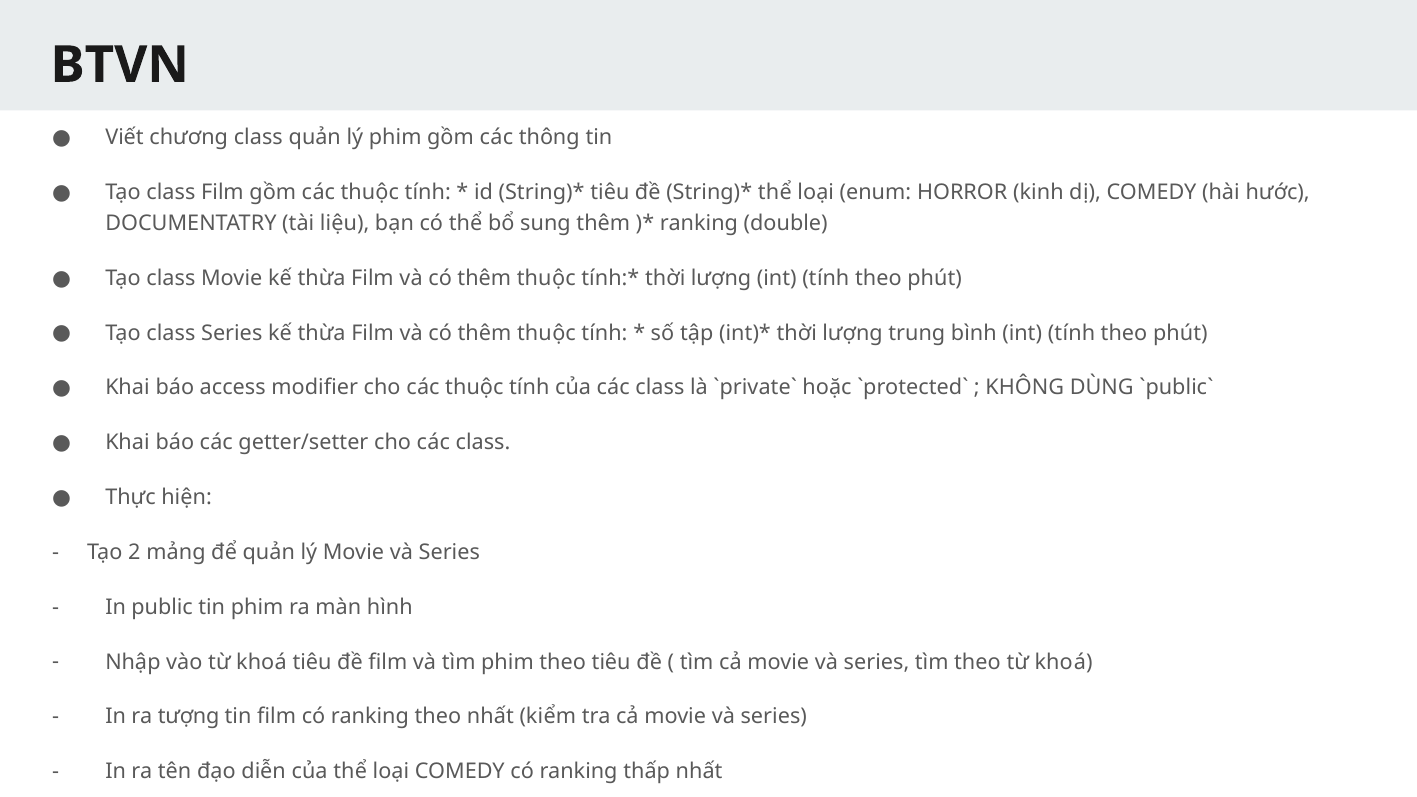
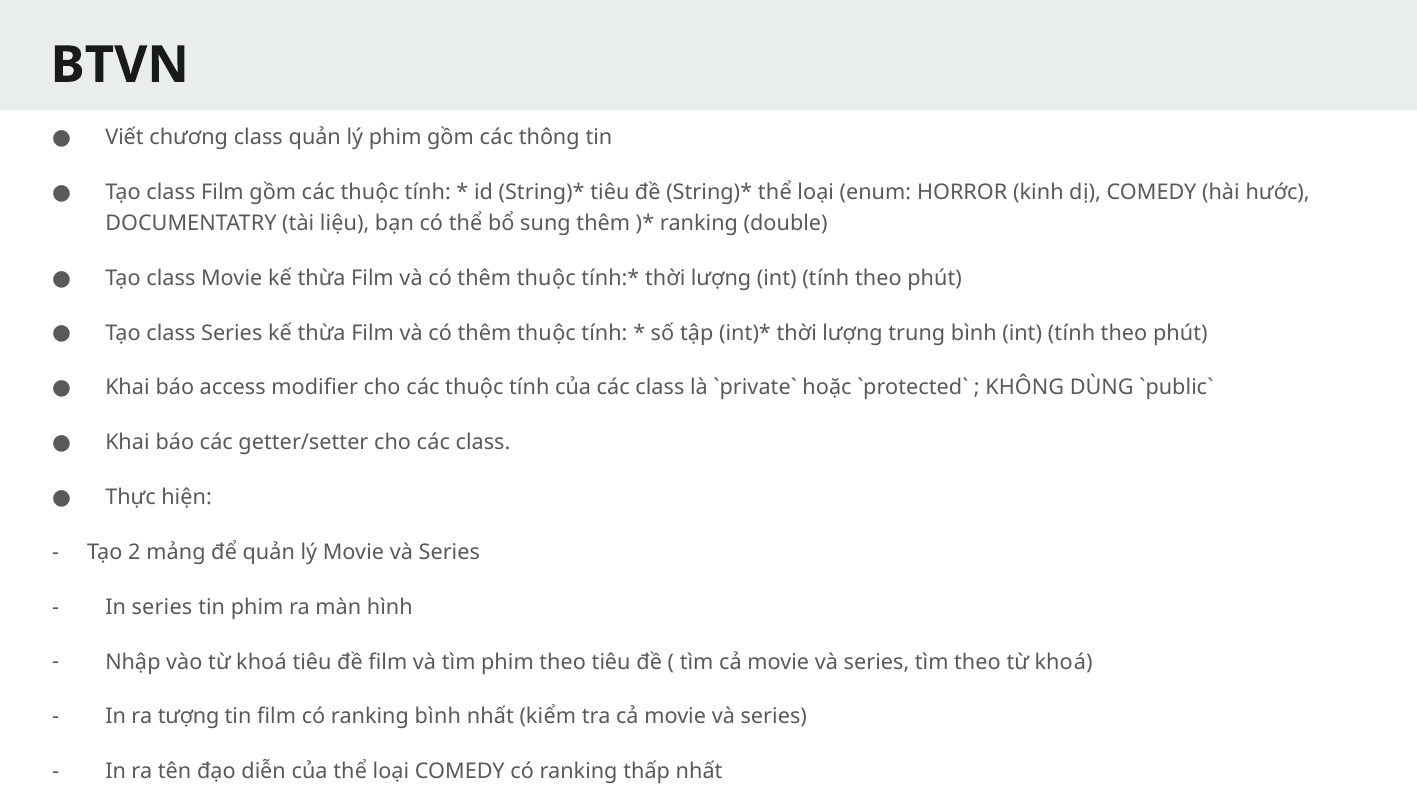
In public: public -> series (162, 607)
ranking theo: theo -> bình (438, 717)
